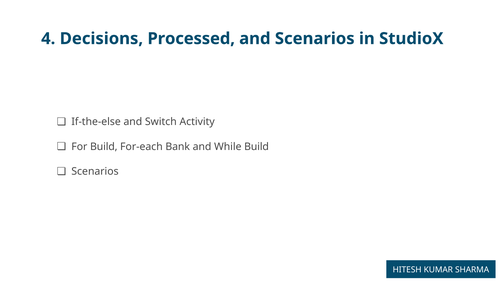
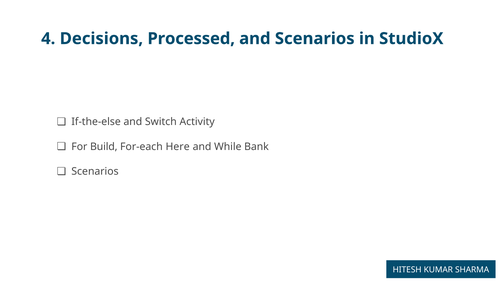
Bank: Bank -> Here (178, 147)
While Build: Build -> Bank (257, 147)
